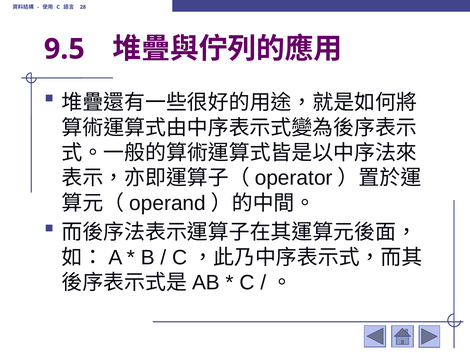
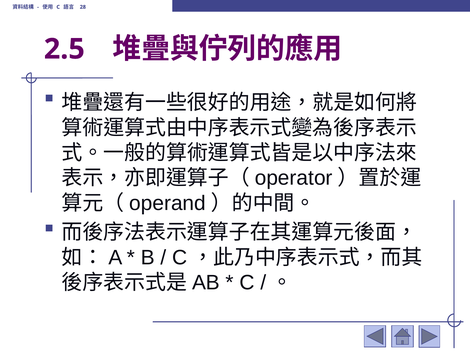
9.5: 9.5 -> 2.5 (64, 49)
